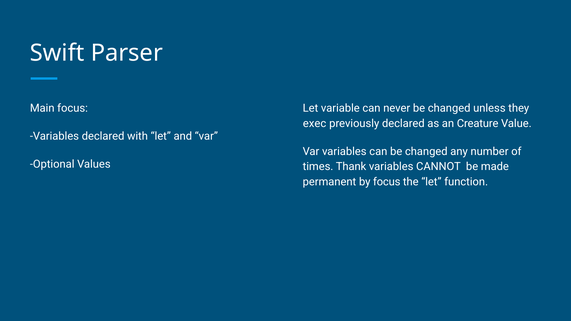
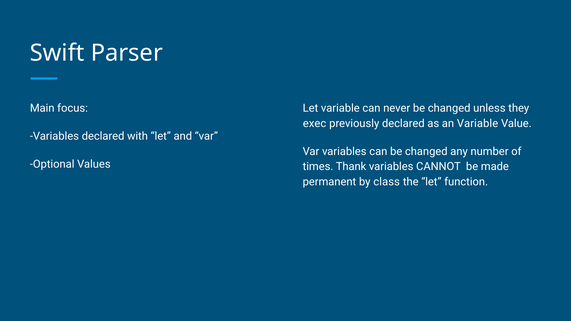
an Creature: Creature -> Variable (478, 123)
by focus: focus -> class (387, 182)
